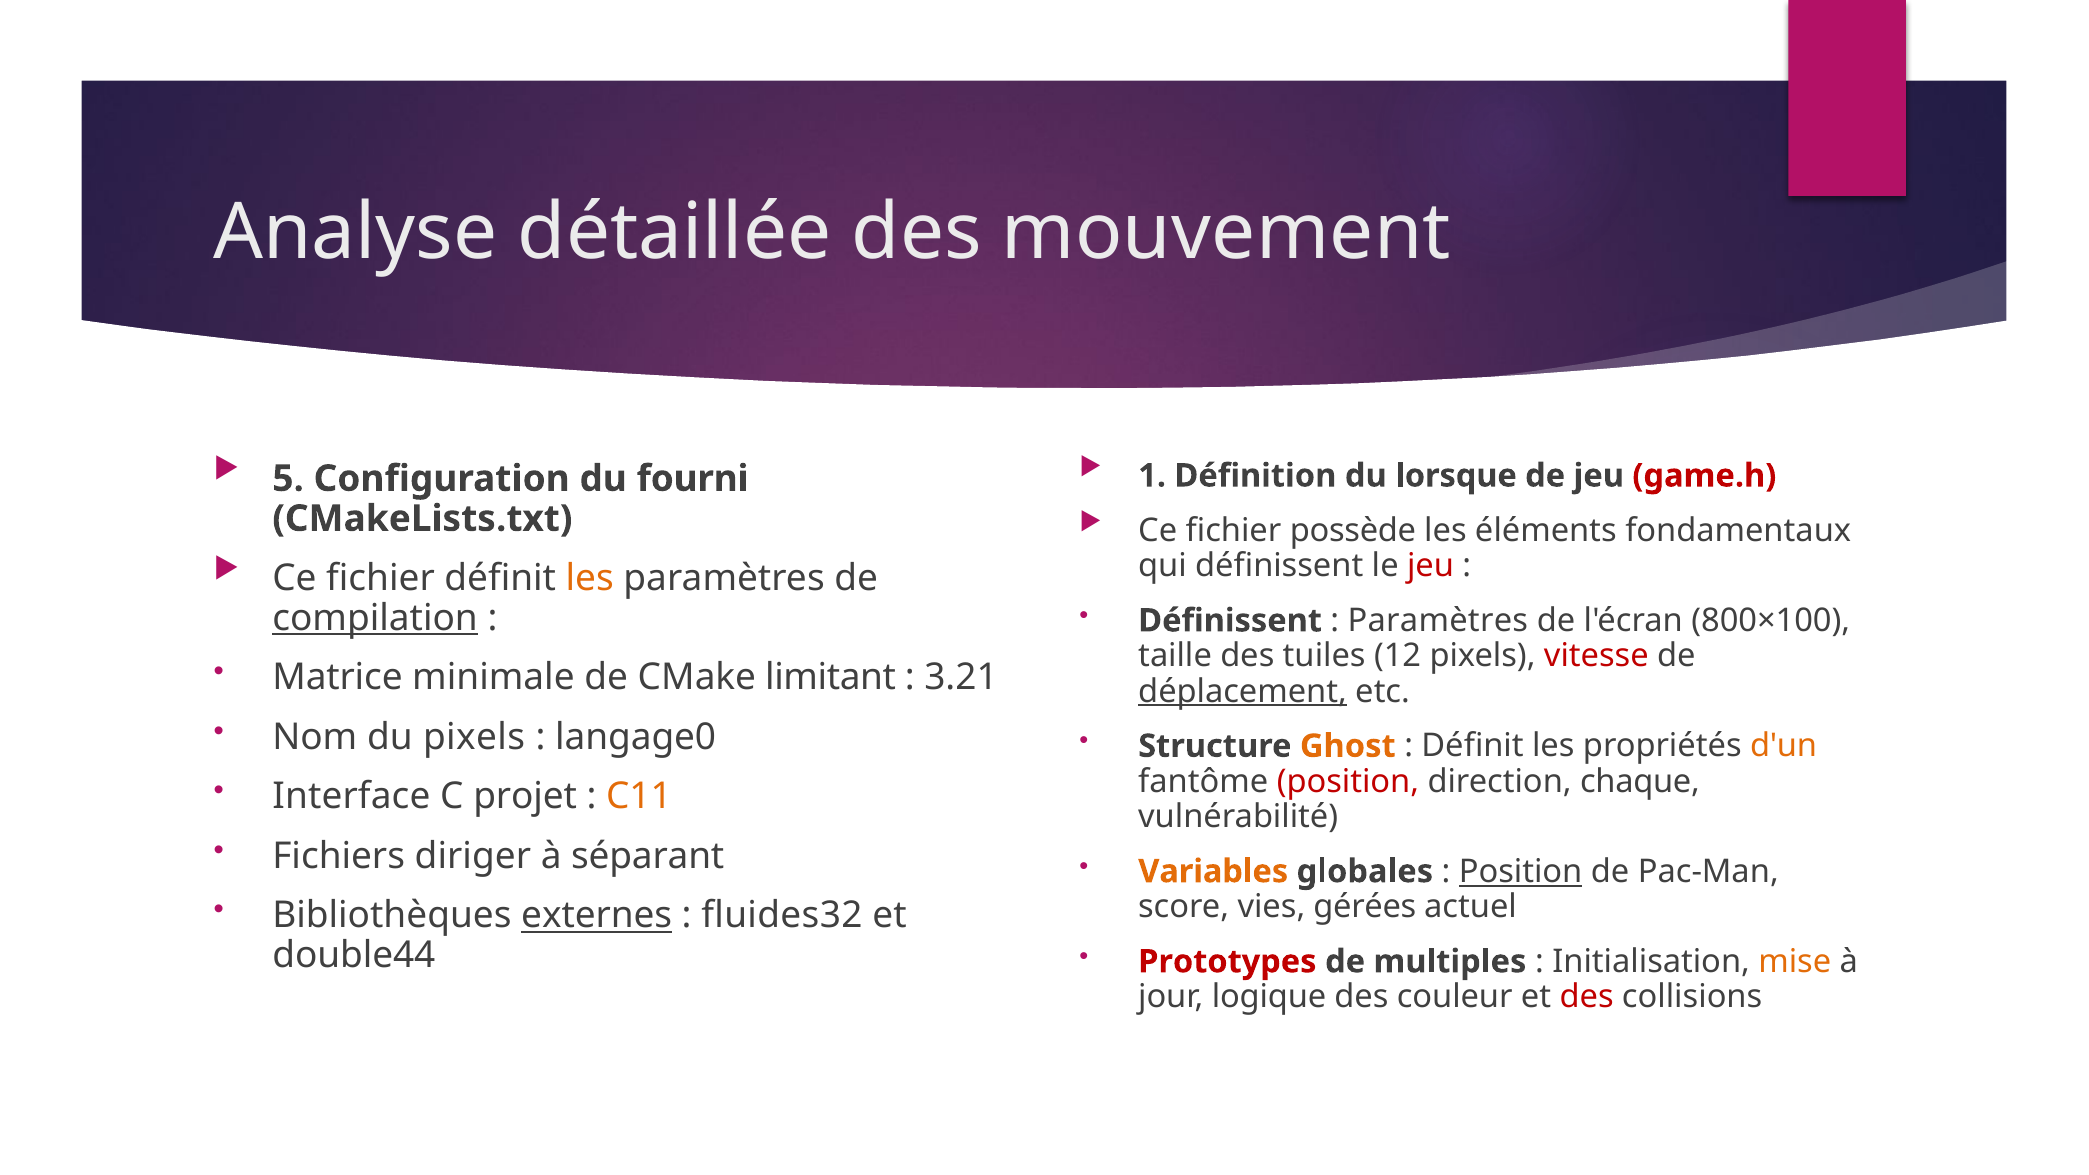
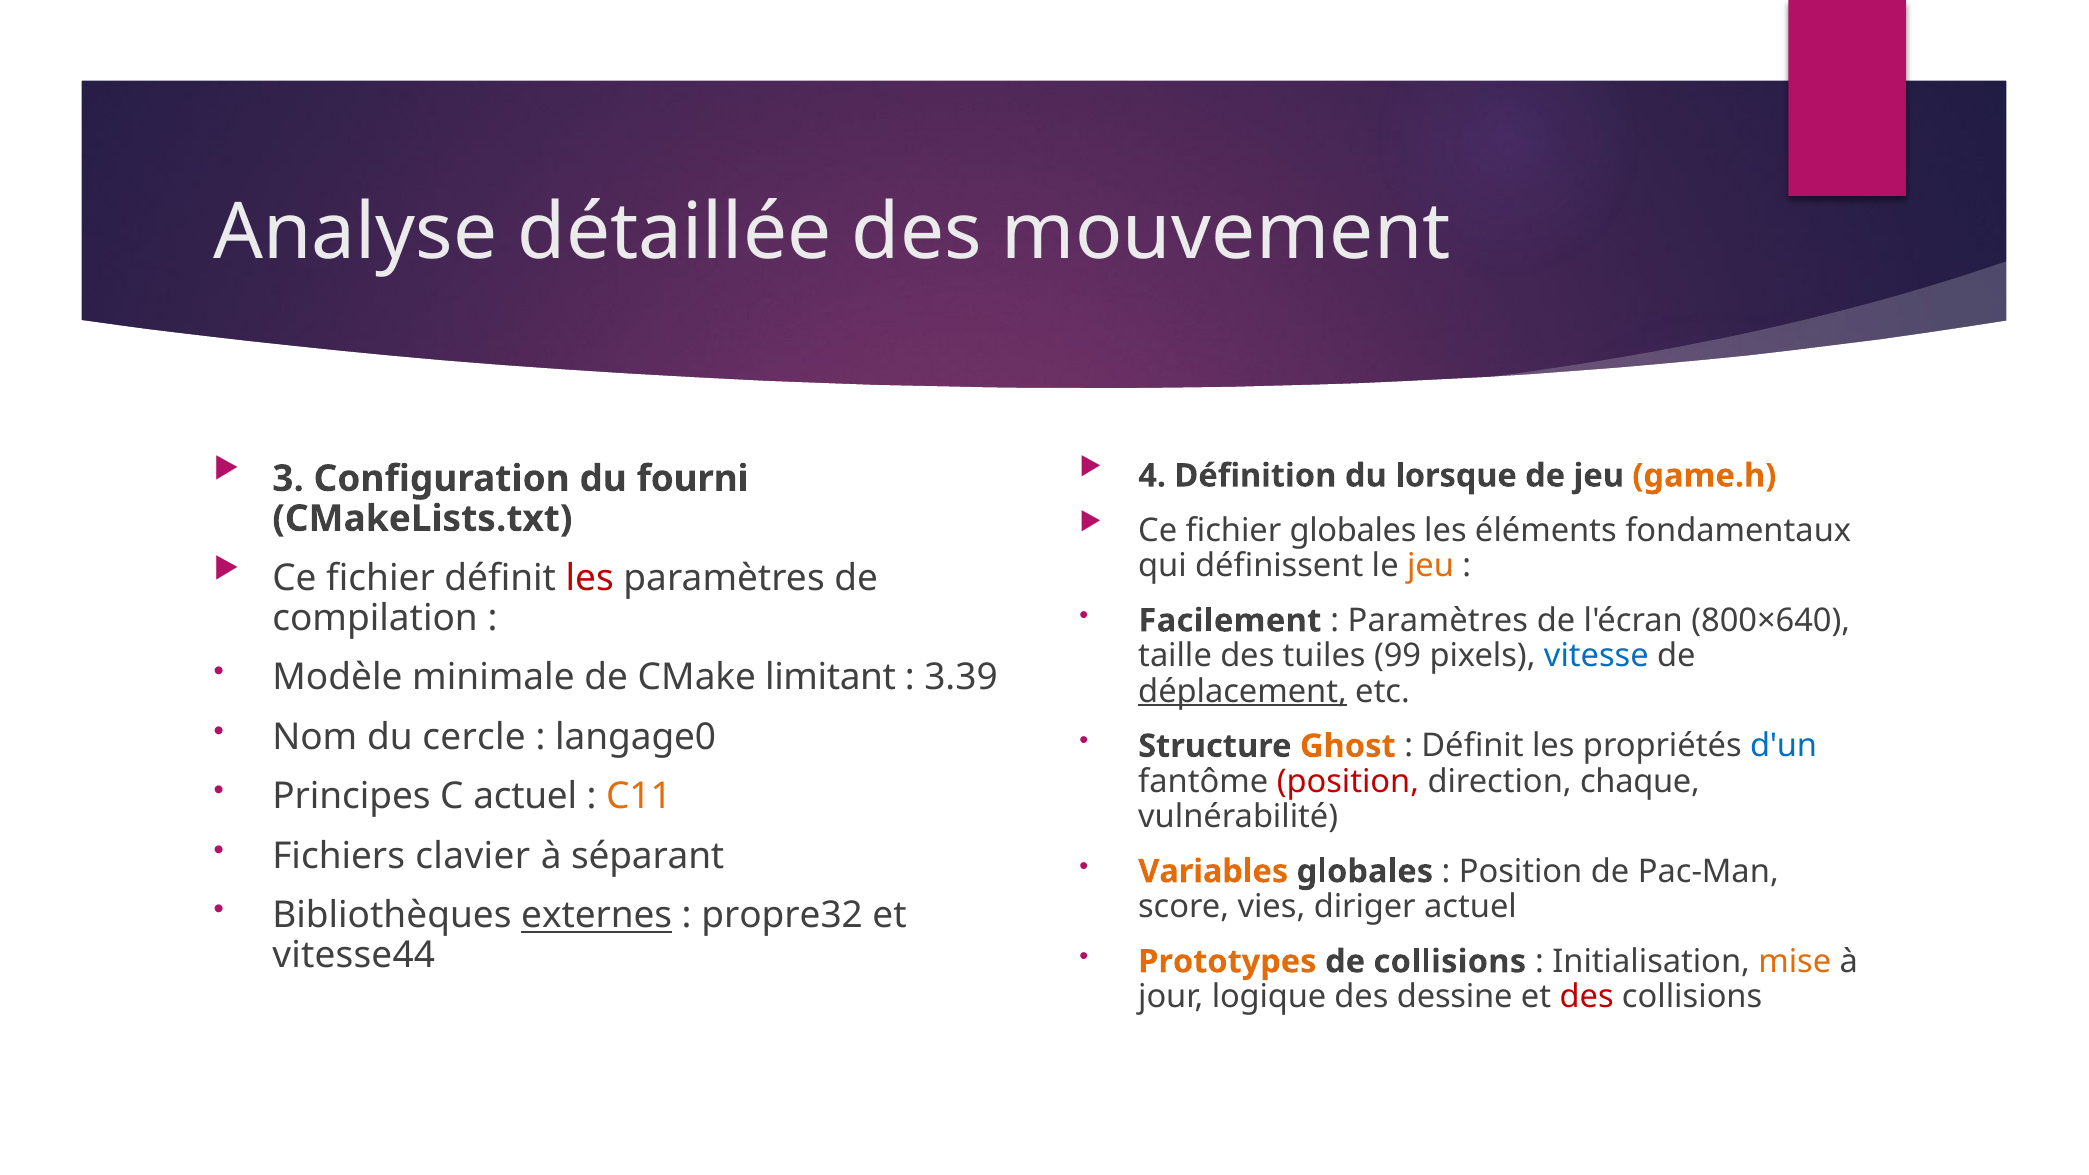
1: 1 -> 4 (1152, 476)
game.h colour: red -> orange (1704, 476)
5: 5 -> 3 (288, 479)
fichier possède: possède -> globales (1353, 531)
jeu colour: red -> orange (1431, 566)
les colour: orange -> red (590, 578)
Définissent: Définissent -> Facilement (1230, 621)
800×100: 800×100 -> 800×640 (1771, 621)
compilation underline: present -> none (375, 618)
12: 12 -> 99 (1398, 656)
vitesse colour: red -> blue (1596, 656)
Matrice: Matrice -> Modèle (337, 678)
3.21: 3.21 -> 3.39 (961, 678)
du pixels: pixels -> cercle (474, 737)
d'un colour: orange -> blue (1784, 746)
Interface: Interface -> Principes (351, 797)
C projet: projet -> actuel (525, 797)
diriger: diriger -> clavier (473, 856)
Position underline: present -> none (1521, 872)
fluides32: fluides32 -> propre32 (782, 916)
gérées: gérées -> diriger (1365, 907)
Prototypes colour: red -> orange (1227, 962)
de multiples: multiples -> collisions (1450, 962)
double44: double44 -> vitesse44 (354, 956)
couleur: couleur -> dessine (1455, 997)
